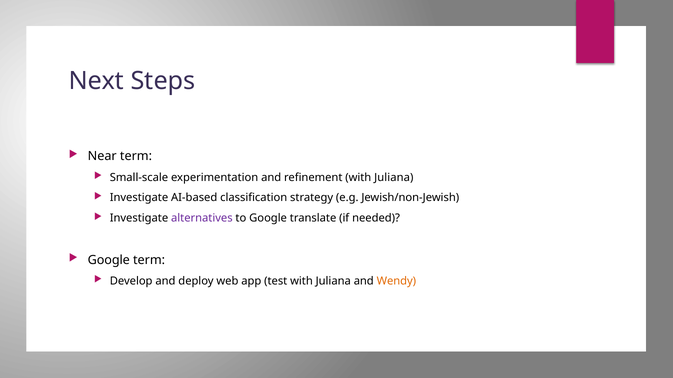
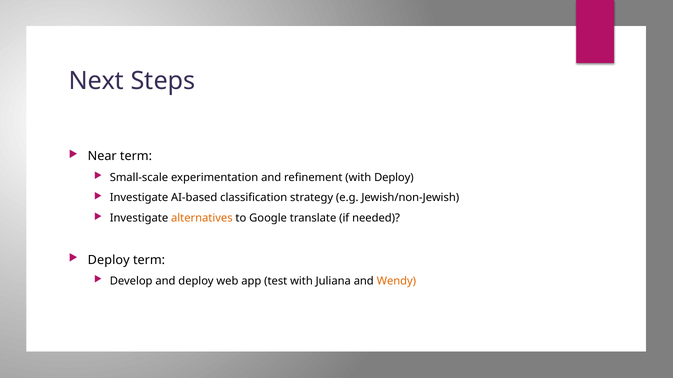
refinement with Juliana: Juliana -> Deploy (394, 178)
alternatives colour: purple -> orange (202, 218)
Google: Google -> Deploy (109, 260)
